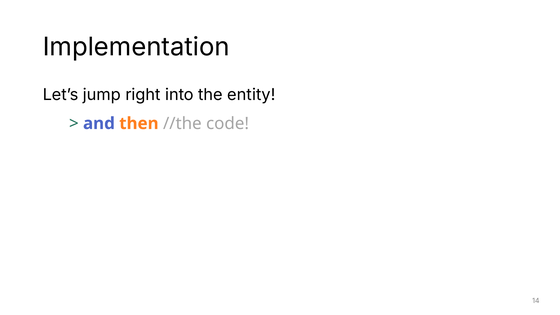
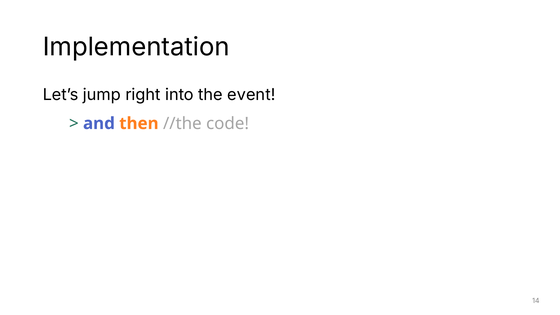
entity: entity -> event (251, 95)
